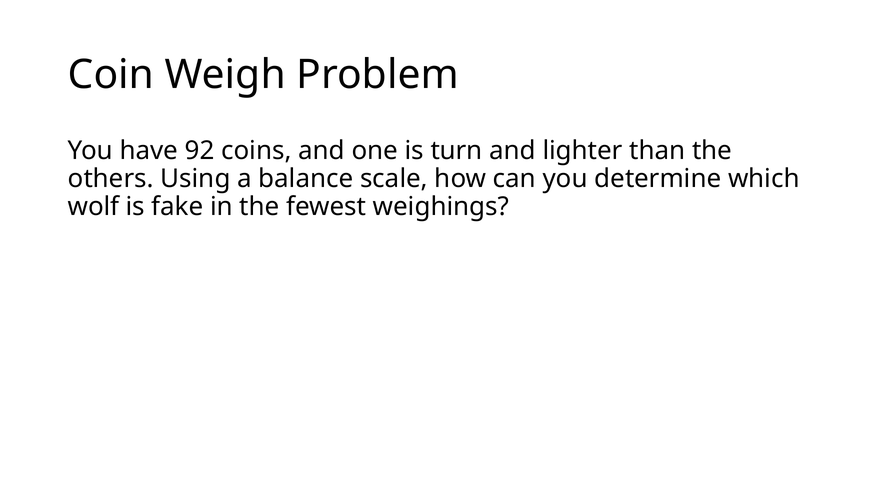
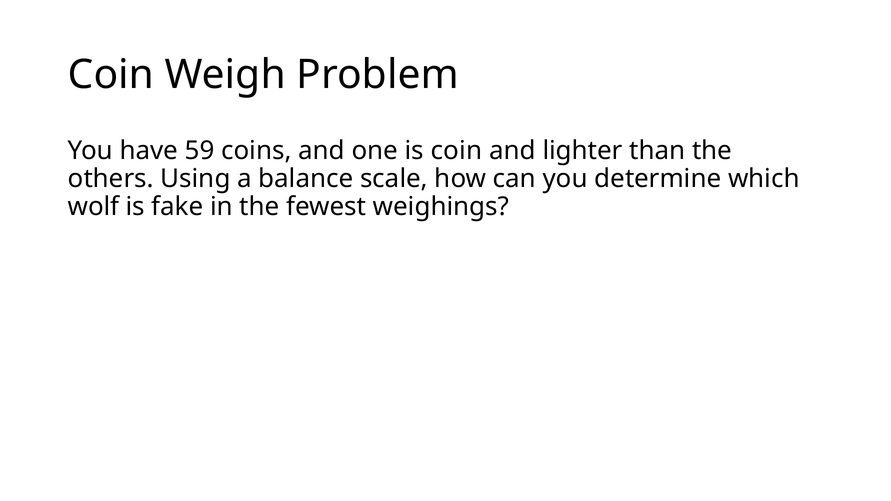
92: 92 -> 59 (200, 151)
is turn: turn -> coin (456, 151)
